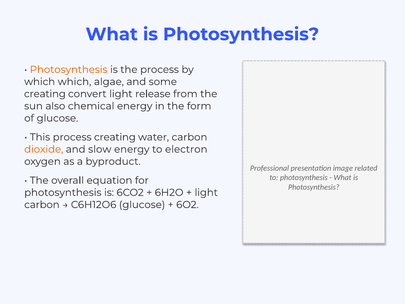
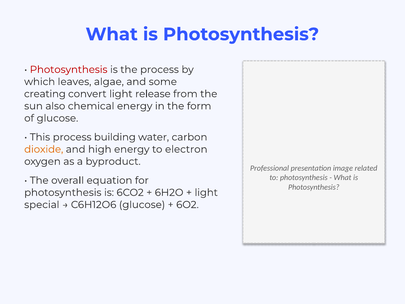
Photosynthesis colour: orange -> red (69, 70)
which which: which -> leaves (75, 82)
process creating: creating -> building (115, 137)
slow: slow -> high (100, 149)
carbon: carbon -> special (42, 205)
